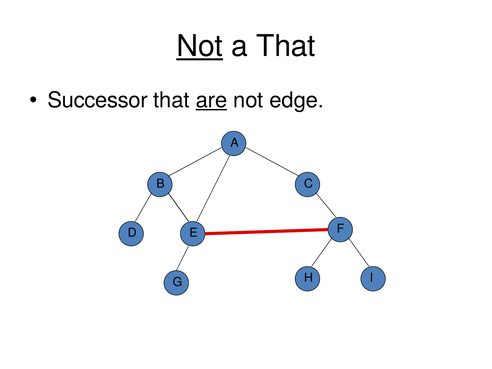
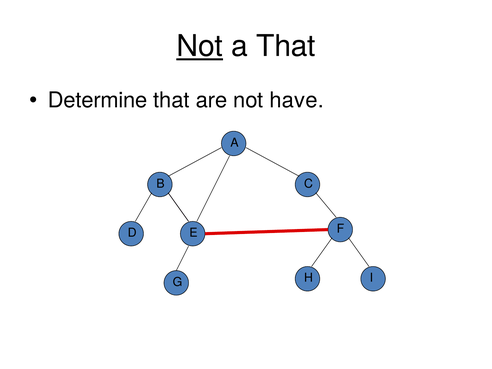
Successor: Successor -> Determine (98, 100)
are underline: present -> none (212, 100)
edge: edge -> have (297, 100)
